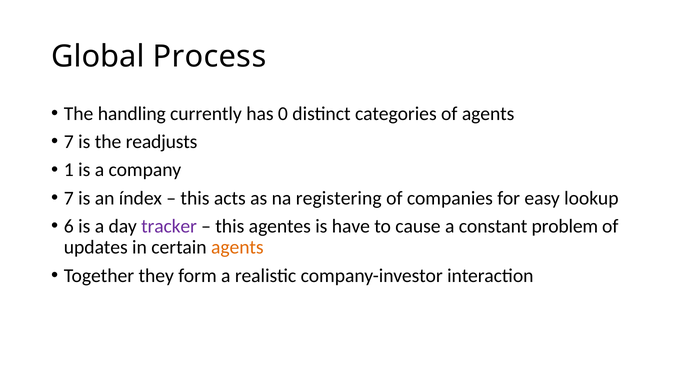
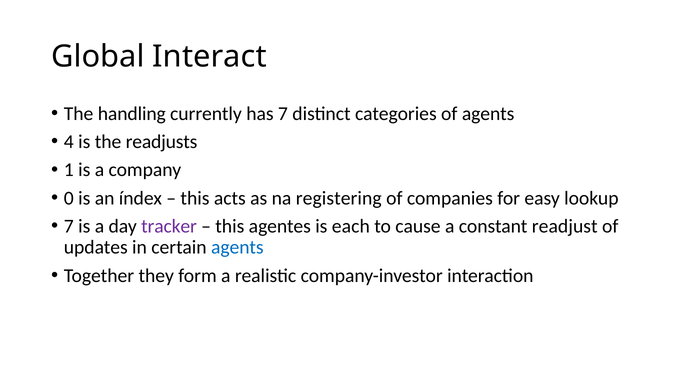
Process: Process -> Interact (210, 57)
has 0: 0 -> 7 (283, 114)
7: 7 -> 4 (69, 142)
7: 7 -> 0 (69, 198)
6: 6 -> 7 (69, 227)
have: have -> each (351, 227)
problem: problem -> readjust (565, 227)
agents colour: orange -> blue (237, 248)
